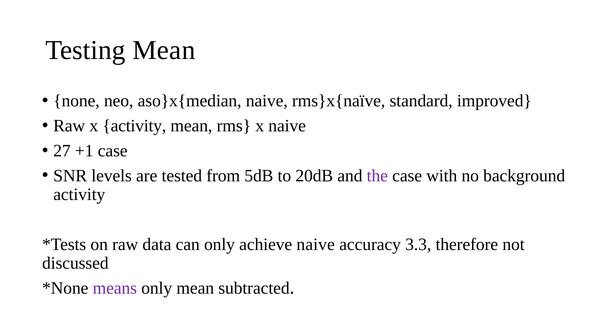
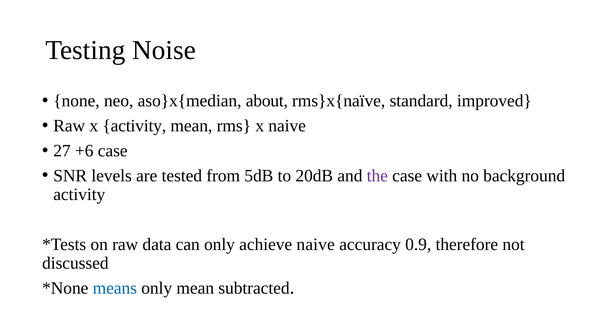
Testing Mean: Mean -> Noise (164, 50)
aso}x{median naive: naive -> about (267, 101)
+1: +1 -> +6 (84, 151)
3.3: 3.3 -> 0.9 (418, 244)
means colour: purple -> blue (115, 288)
